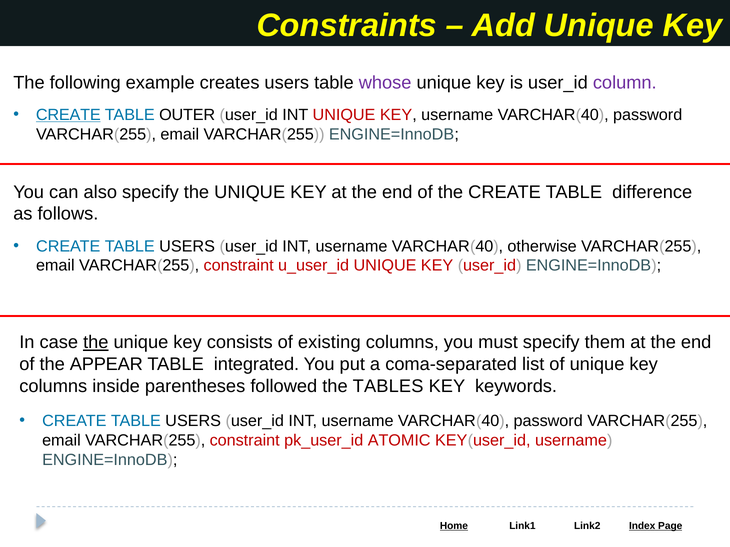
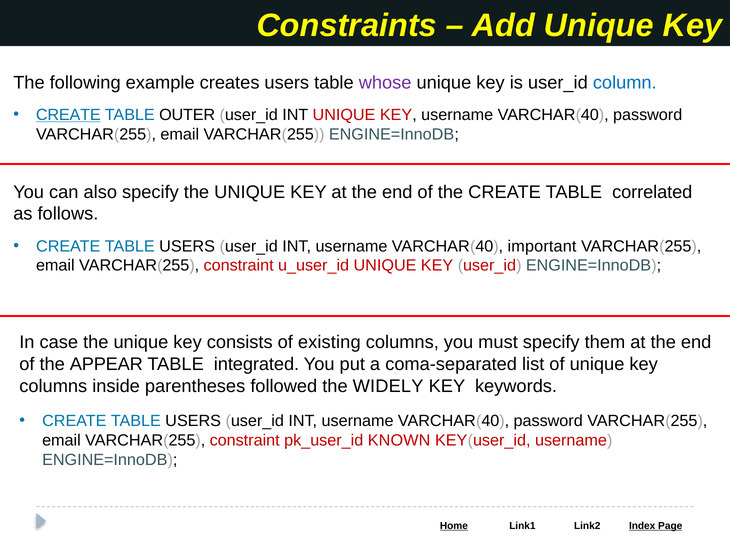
column colour: purple -> blue (625, 83)
difference: difference -> correlated (652, 192)
otherwise: otherwise -> important (542, 246)
the underline: present -> none (96, 343)
TABLES: TABLES -> WIDELY (388, 387)
ATOMIC: ATOMIC -> KNOWN (399, 441)
